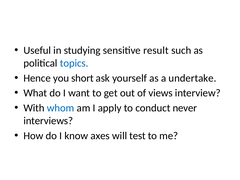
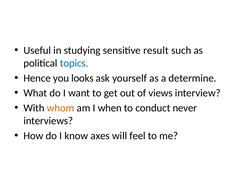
short: short -> looks (82, 78)
undertake: undertake -> determine (192, 78)
whom colour: blue -> orange (61, 108)
apply: apply -> when (110, 108)
test: test -> feel (138, 136)
